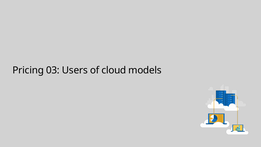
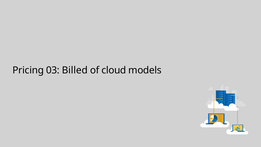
Users: Users -> Billed (75, 70)
